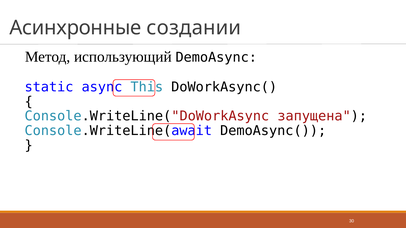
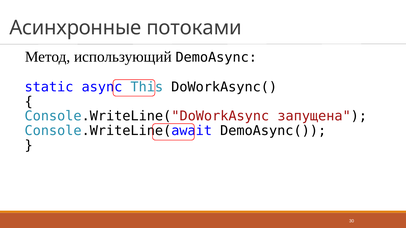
создании: создании -> потоками (194, 28)
